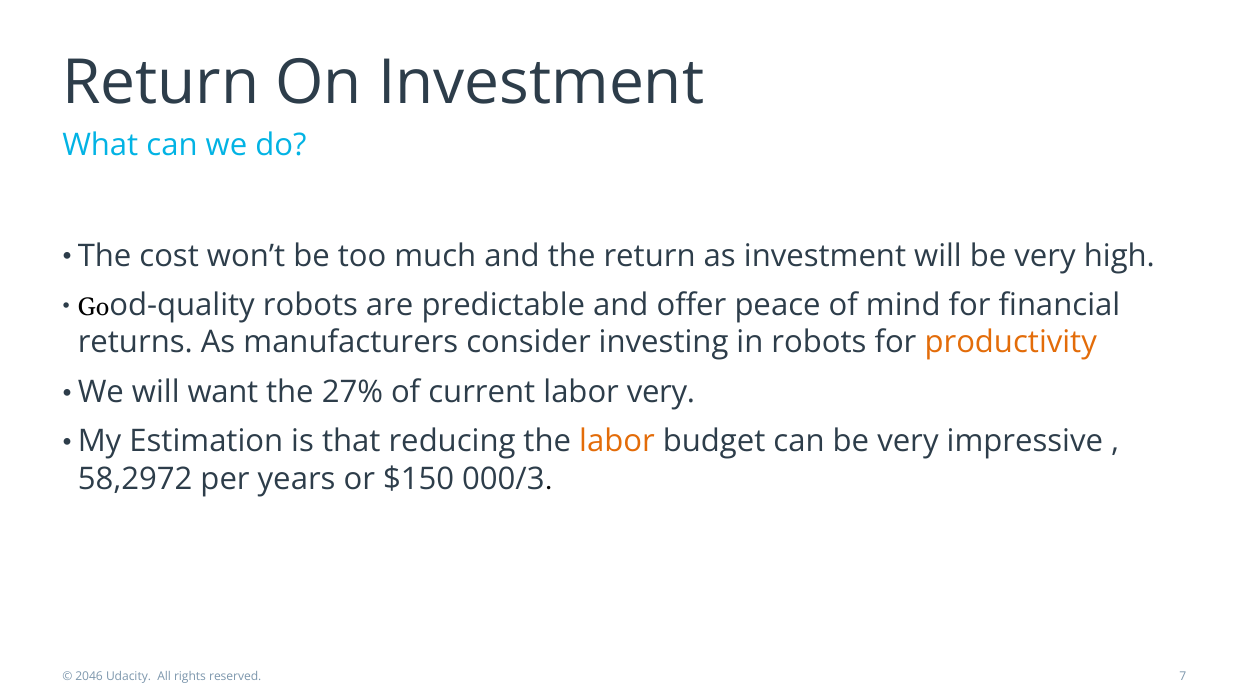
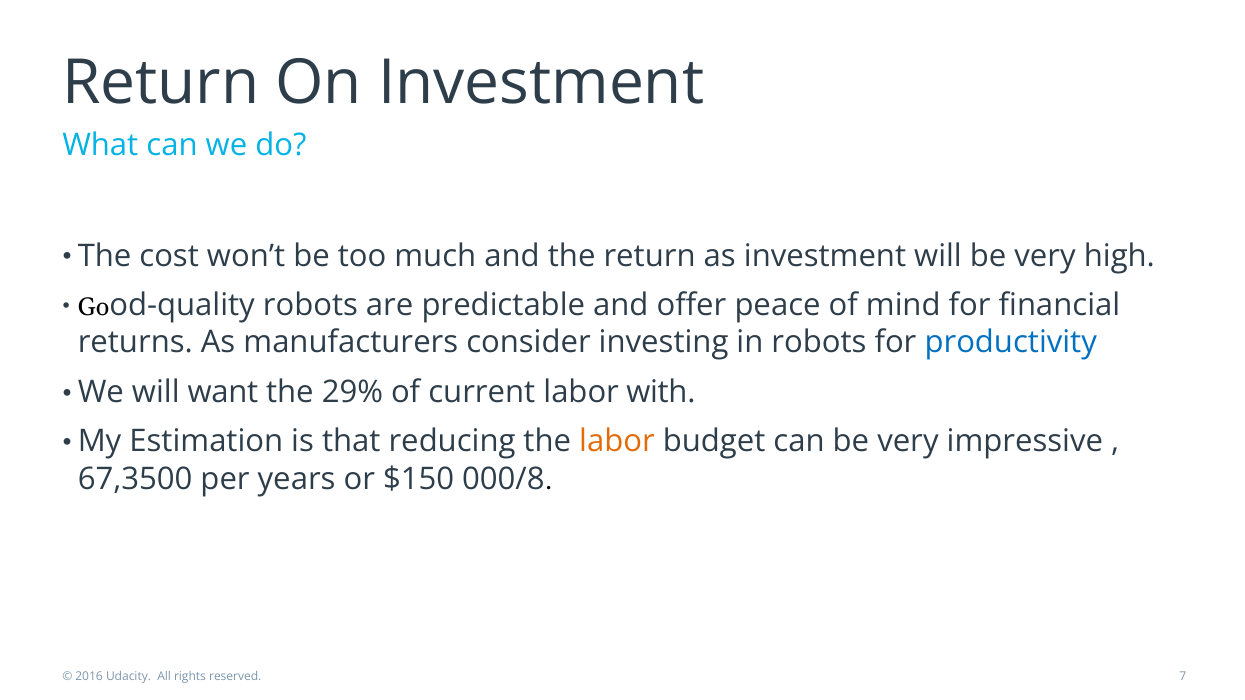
productivity colour: orange -> blue (1011, 343)
27%: 27% -> 29% (352, 392)
labor very: very -> with (661, 392)
58,2972: 58,2972 -> 67,3500 (135, 479)
000/3: 000/3 -> 000/8 (503, 479)
2046: 2046 -> 2016 (89, 677)
